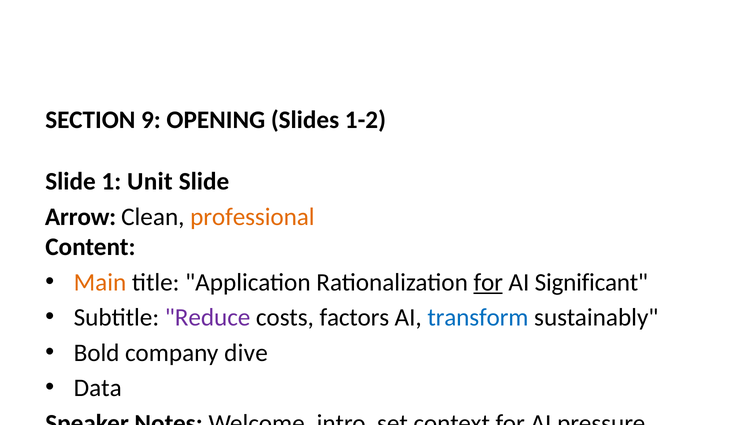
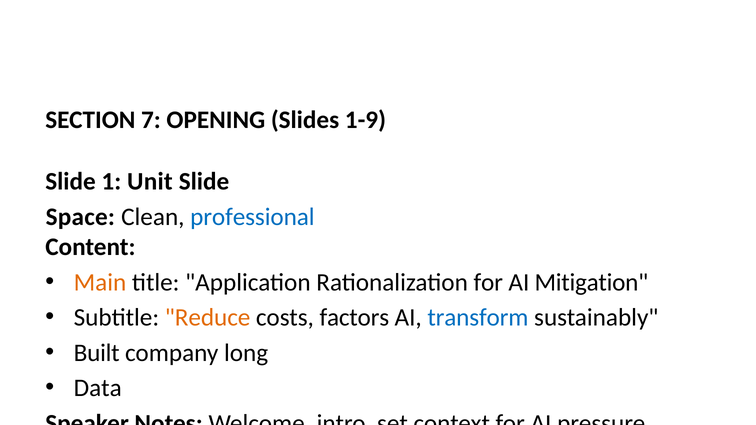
9: 9 -> 7 (151, 120)
1-2: 1-2 -> 1-9 (365, 120)
Arrow: Arrow -> Space (80, 217)
professional colour: orange -> blue (252, 217)
for underline: present -> none (488, 282)
Significant: Significant -> Mitigation (591, 282)
Reduce colour: purple -> orange (208, 318)
Bold: Bold -> Built (97, 353)
dive: dive -> long (246, 353)
